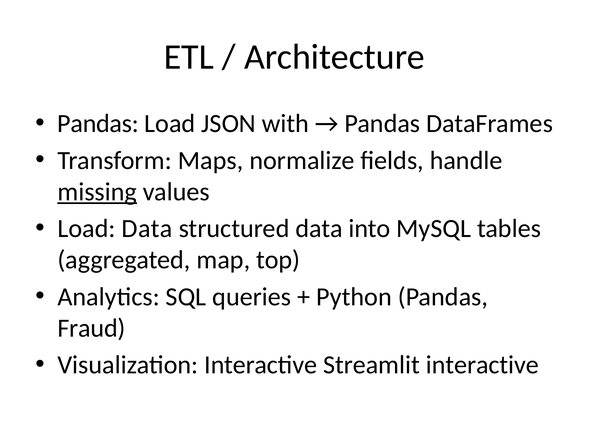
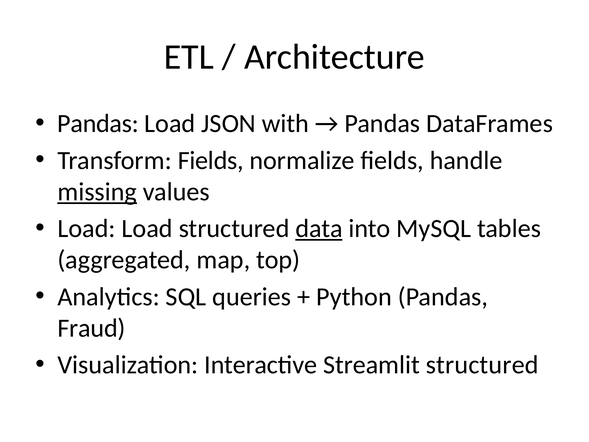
Transform Maps: Maps -> Fields (211, 160)
Load Data: Data -> Load (147, 228)
data underline: none -> present (319, 228)
Streamlit interactive: interactive -> structured (482, 365)
